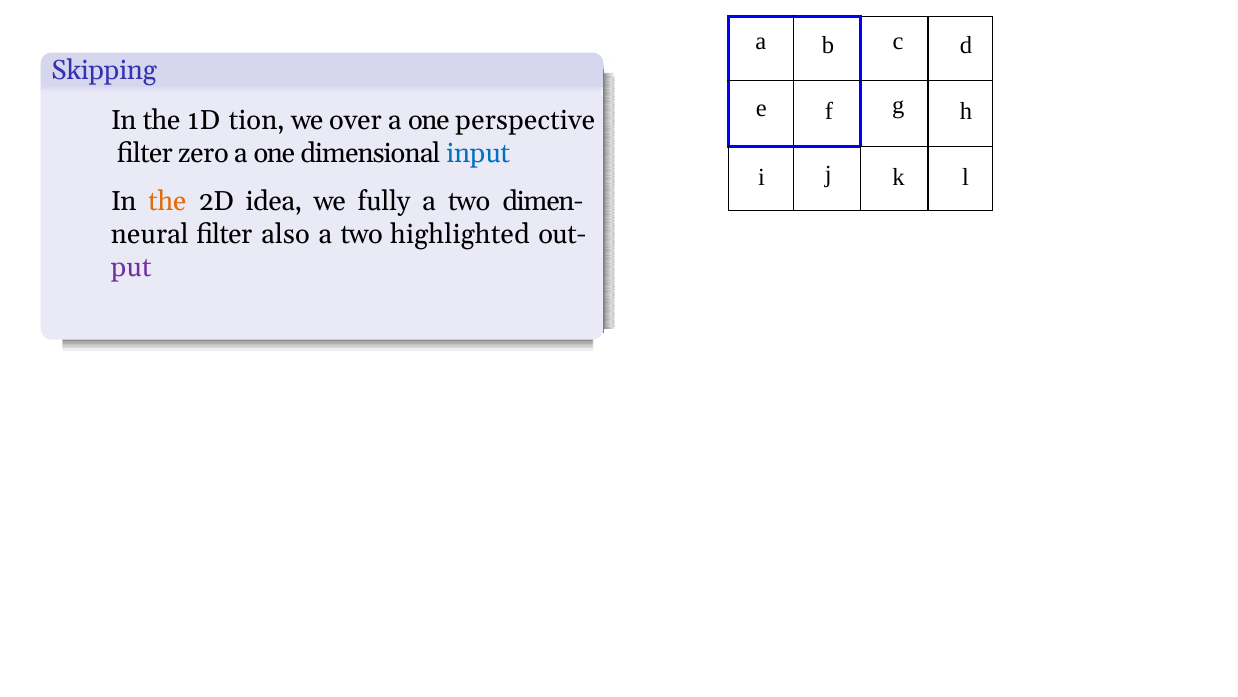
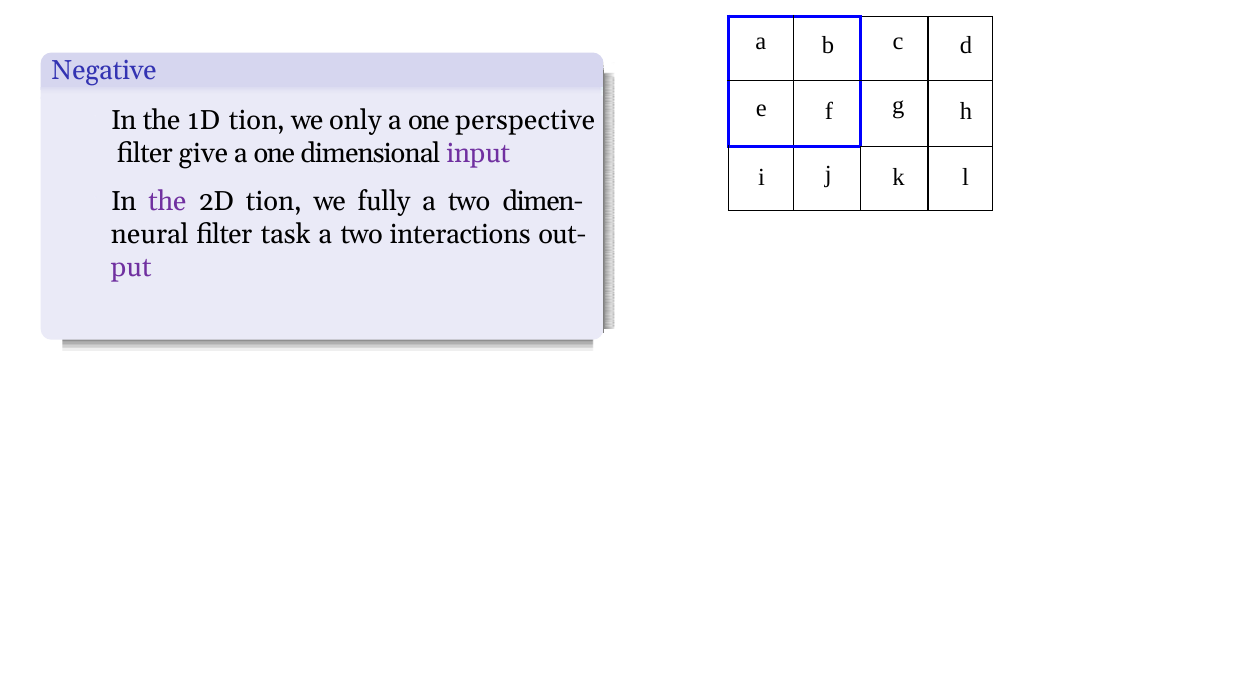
Skipping: Skipping -> Negative (104, 70)
over: over -> only (355, 120)
zero: zero -> give (203, 153)
input colour: blue -> purple (478, 153)
the colour: orange -> purple (167, 202)
2D idea: idea -> tion (274, 202)
also: also -> task (286, 234)
highlighted: highlighted -> interactions (460, 234)
